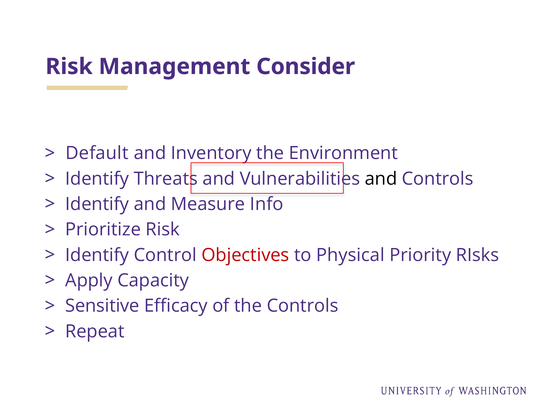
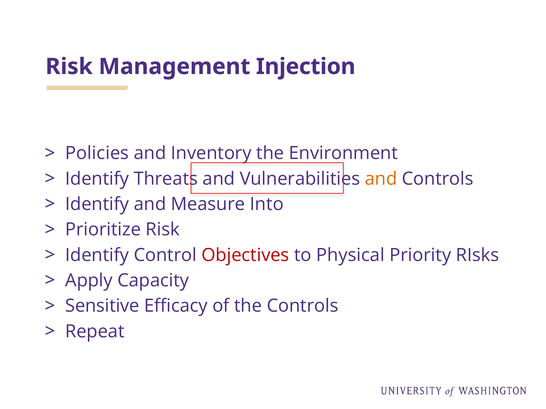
Consider: Consider -> Injection (306, 67)
Default: Default -> Policies (97, 153)
and colour: black -> orange (381, 179)
Info: Info -> Into (267, 204)
